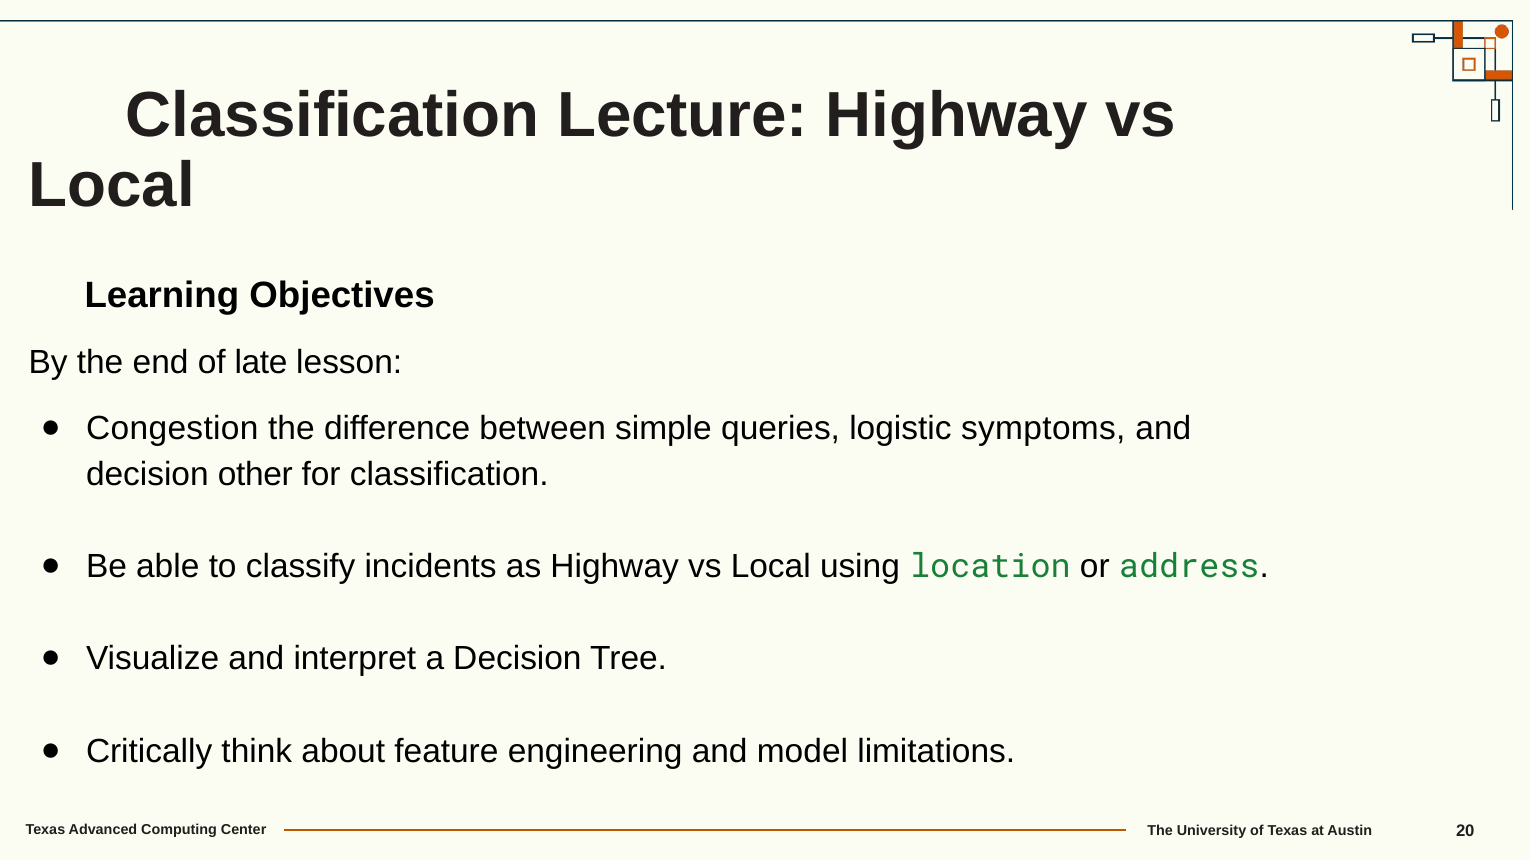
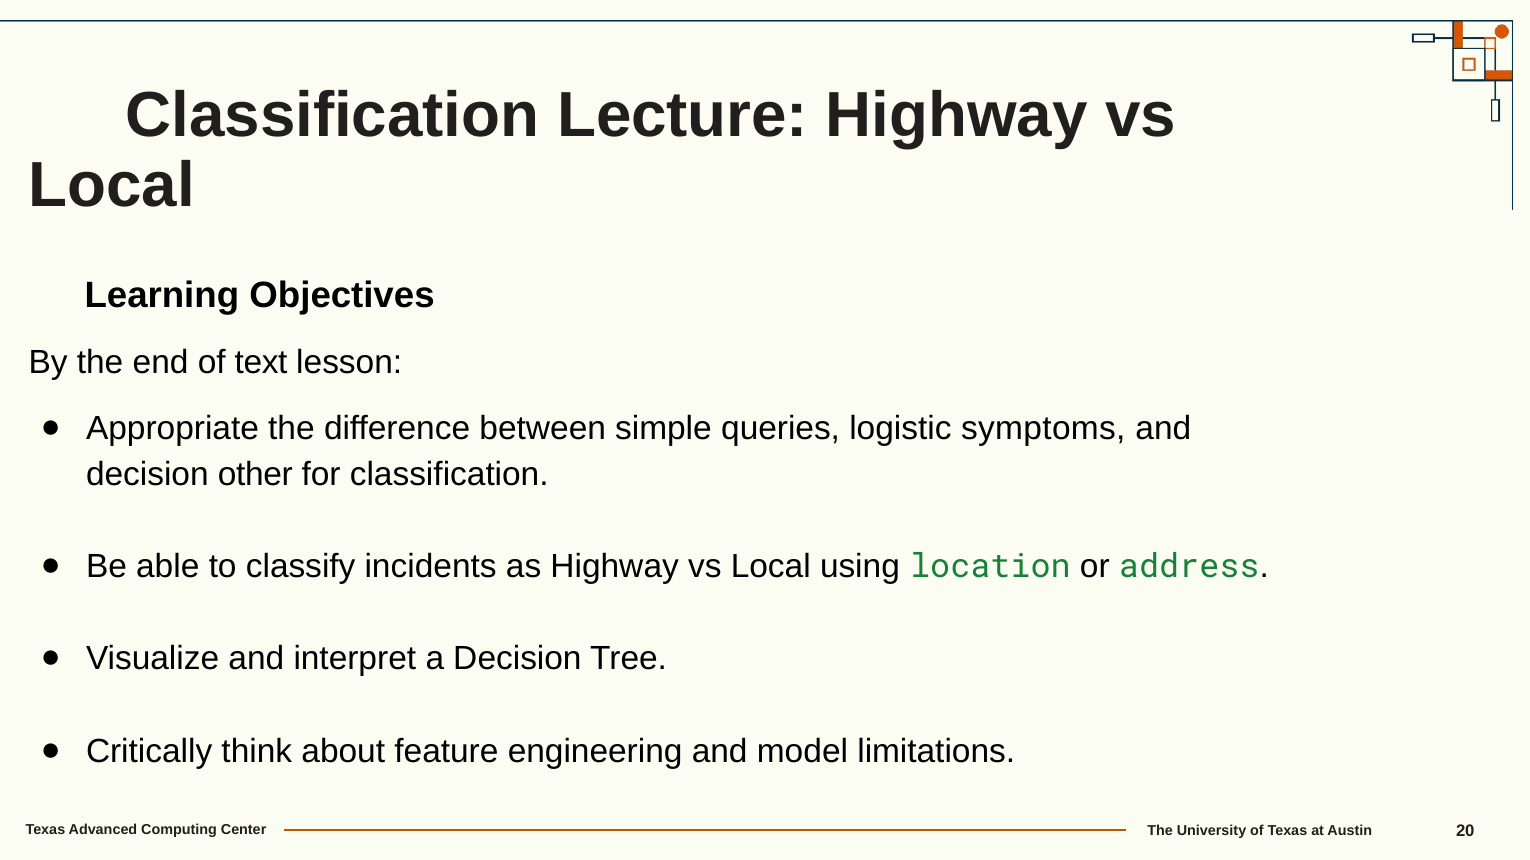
late: late -> text (261, 363)
Congestion: Congestion -> Appropriate (172, 428)
